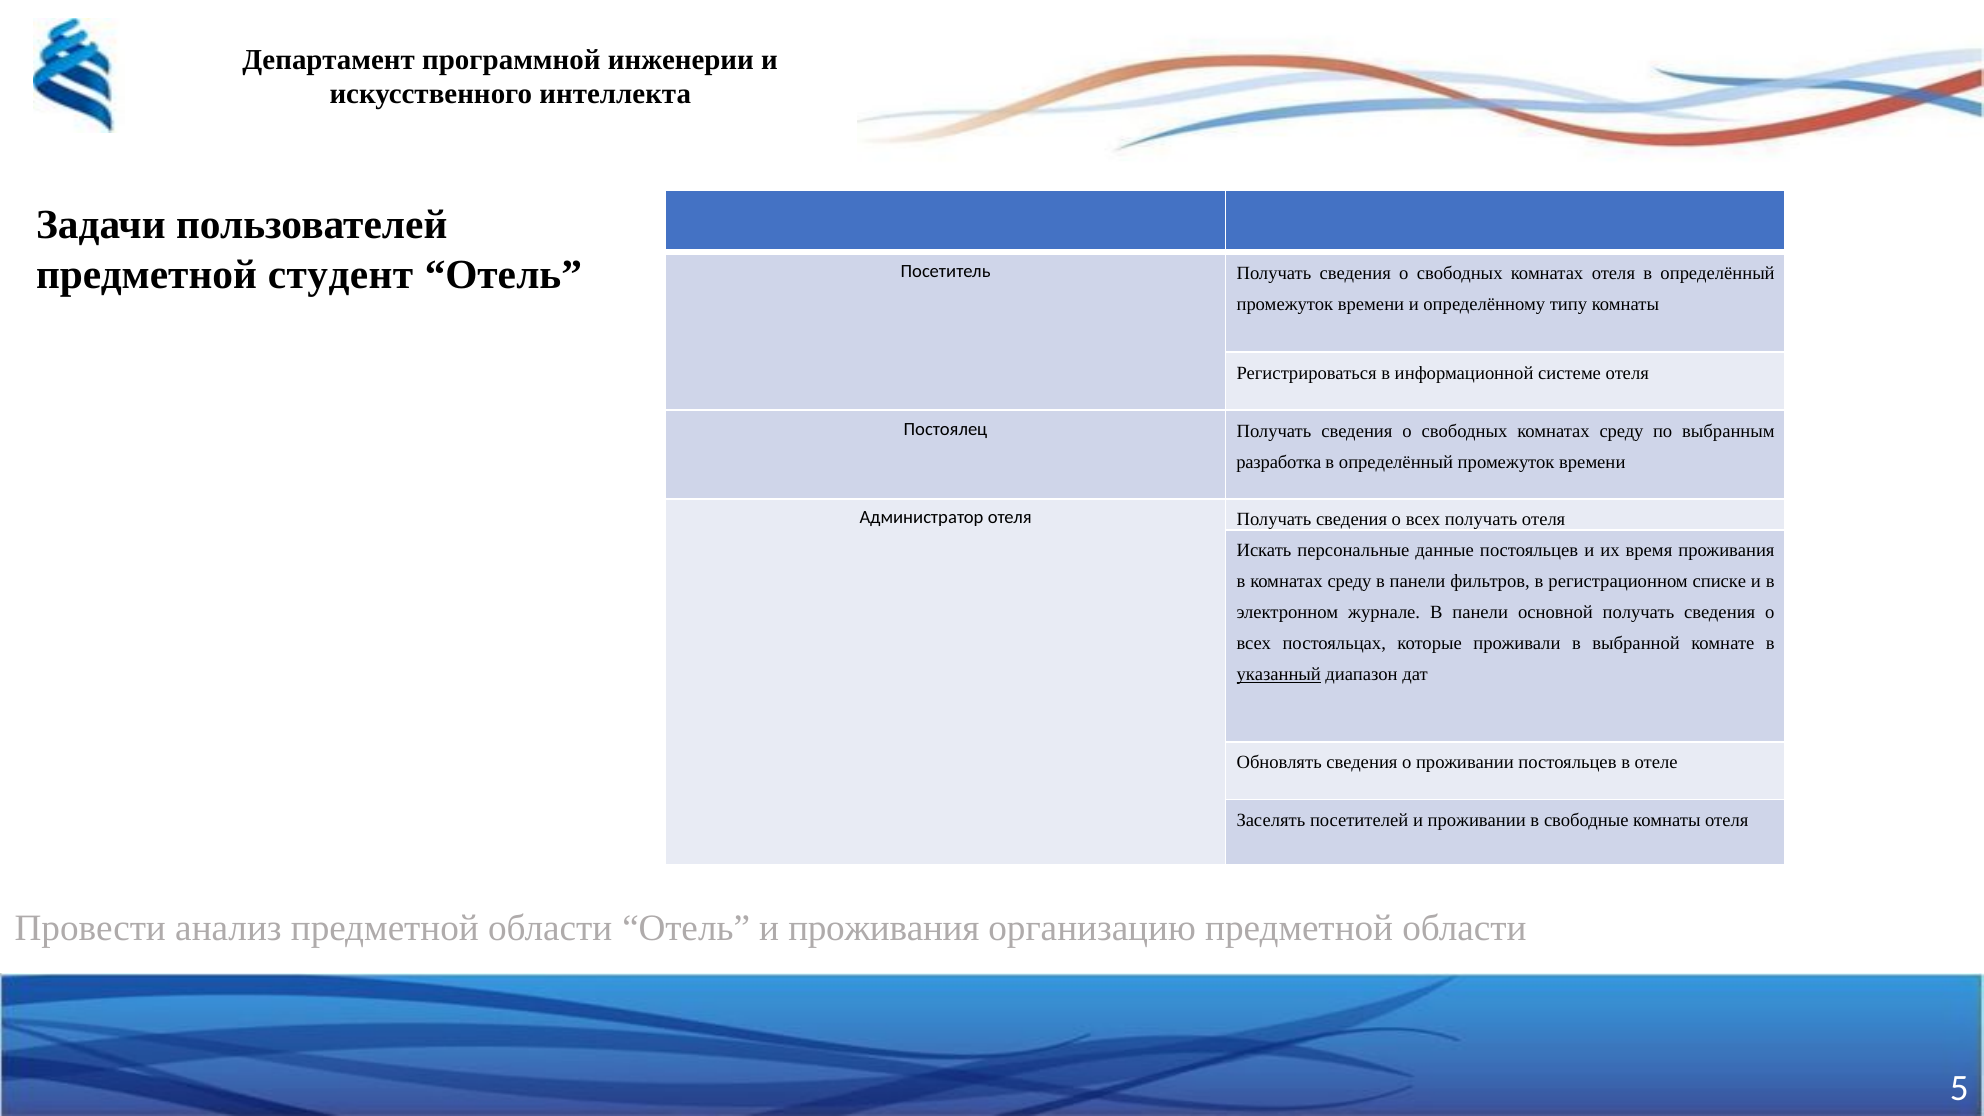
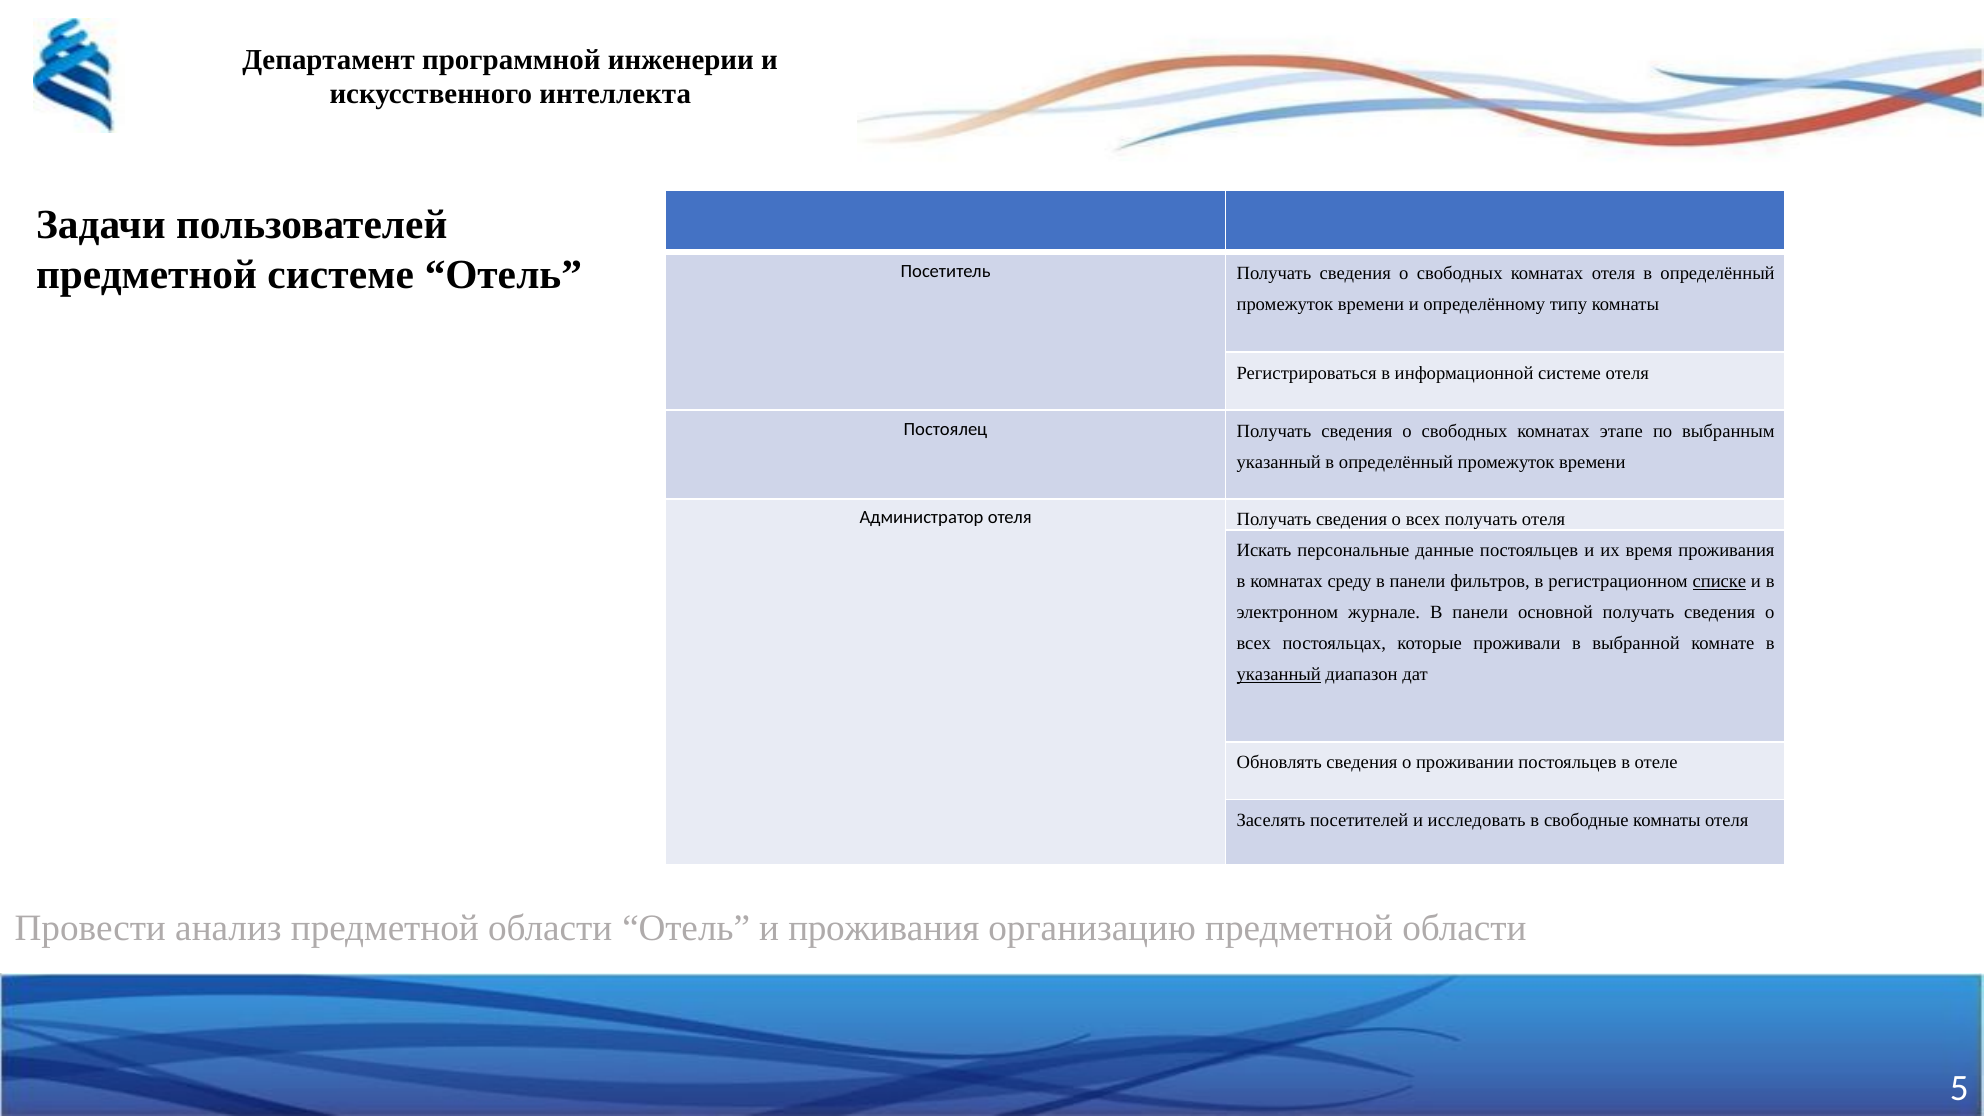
предметной студент: студент -> системе (341, 275)
свободных комнатах среду: среду -> этапе (1621, 431)
разработка: разработка -> указанный (1279, 462)
списке underline: none -> present (1719, 582)
и проживании: проживании -> исследовать (1477, 820)
